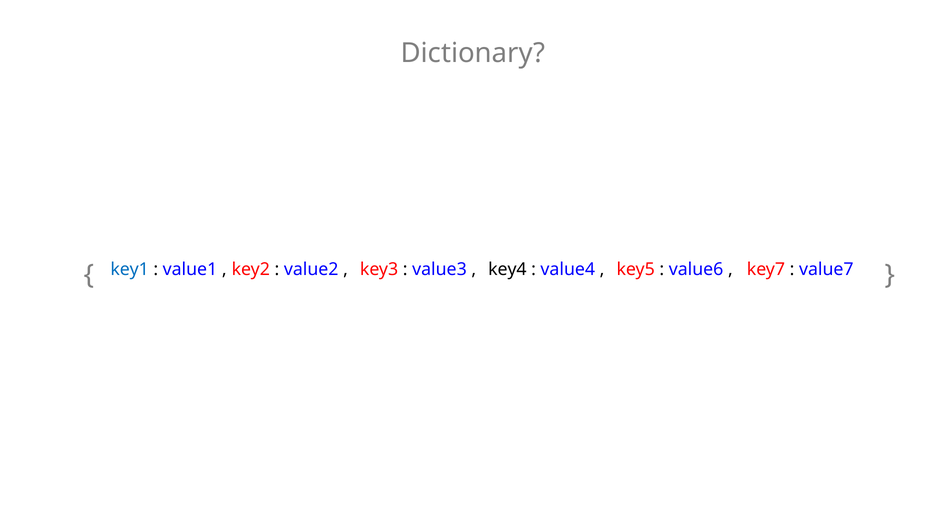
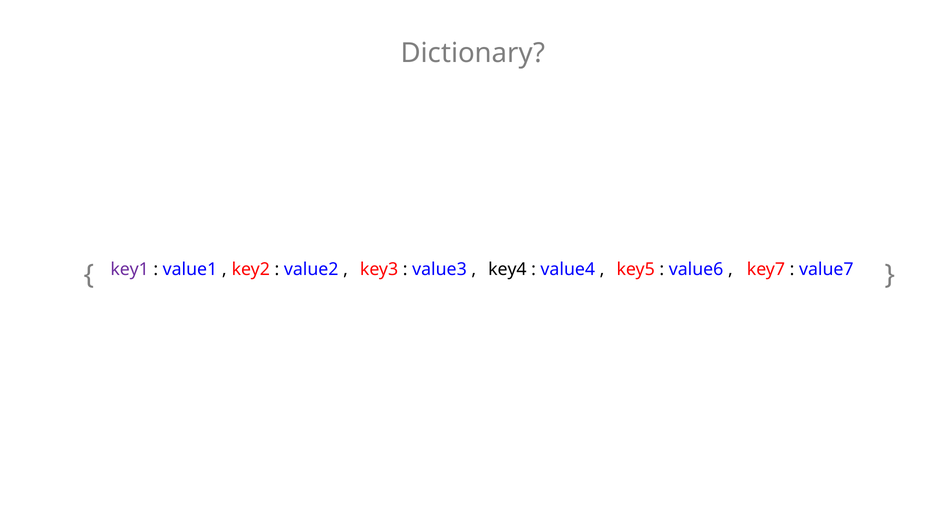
key1 colour: blue -> purple (130, 269)
